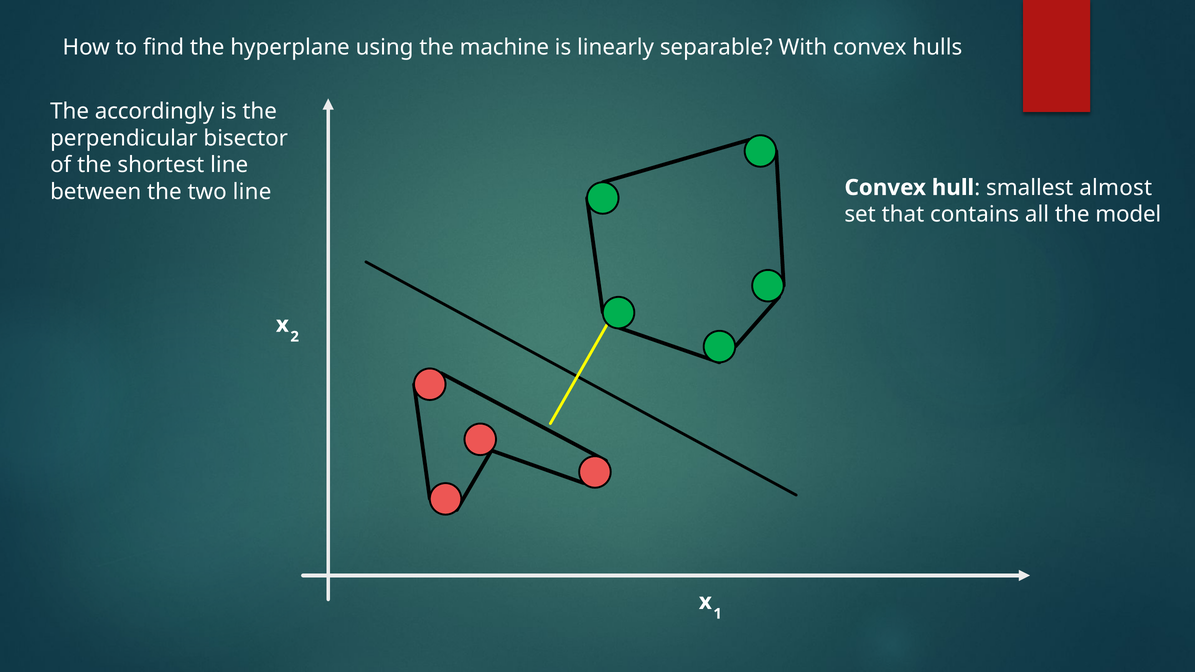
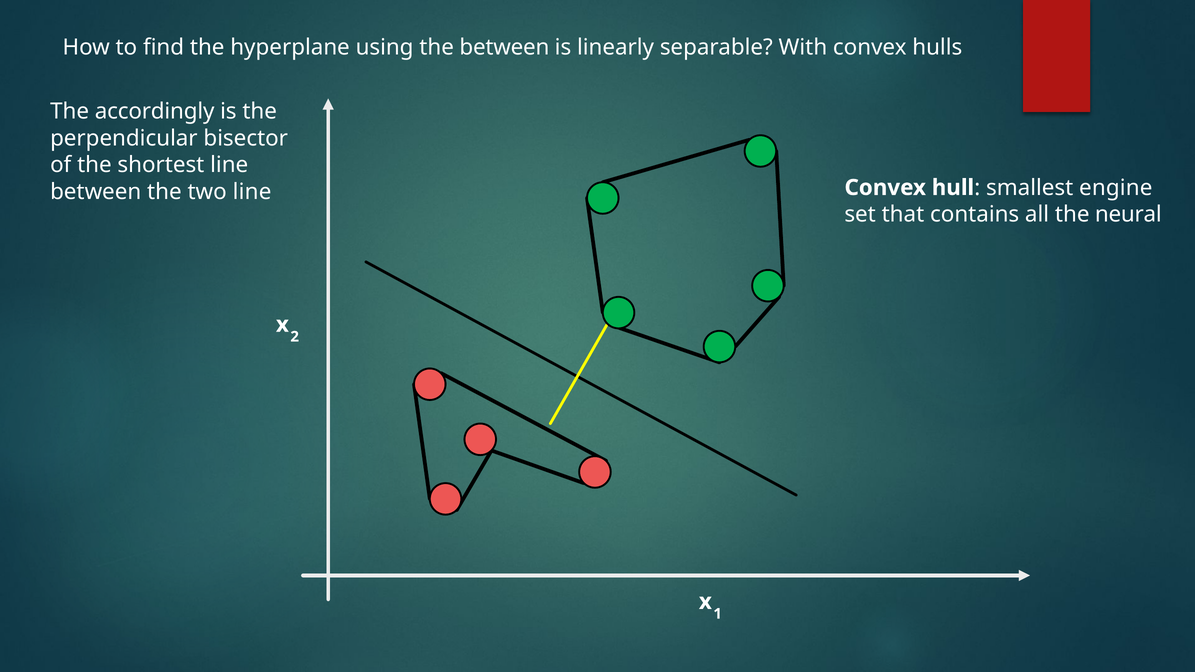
the machine: machine -> between (504, 47)
almost: almost -> engine (1116, 188)
model: model -> neural (1128, 215)
